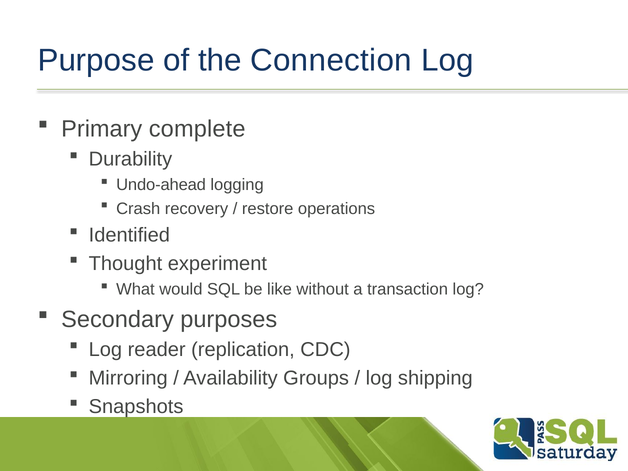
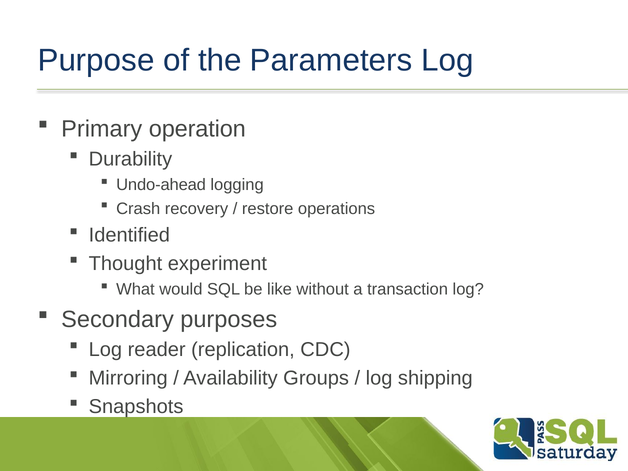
Connection: Connection -> Parameters (331, 60)
complete: complete -> operation (197, 129)
